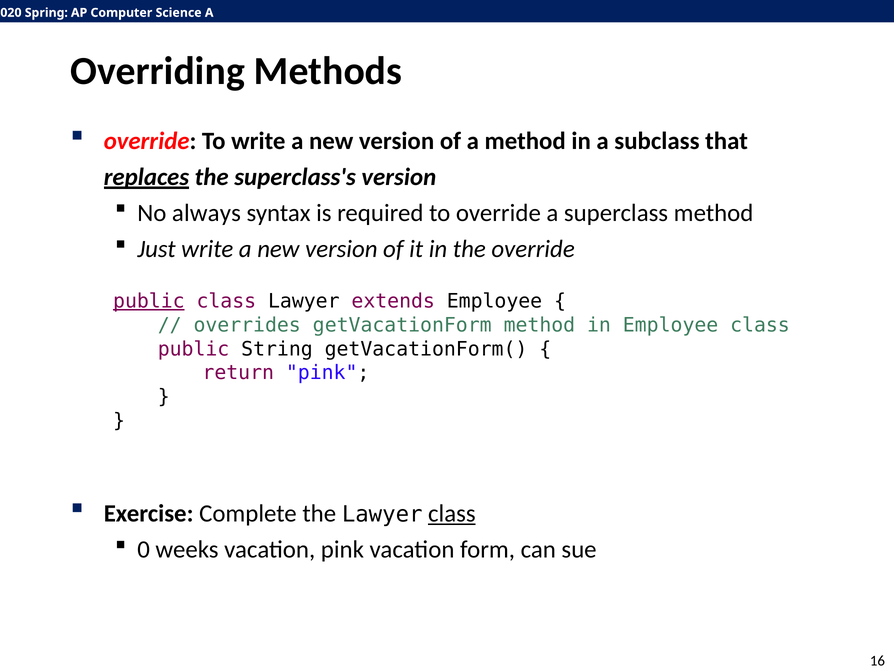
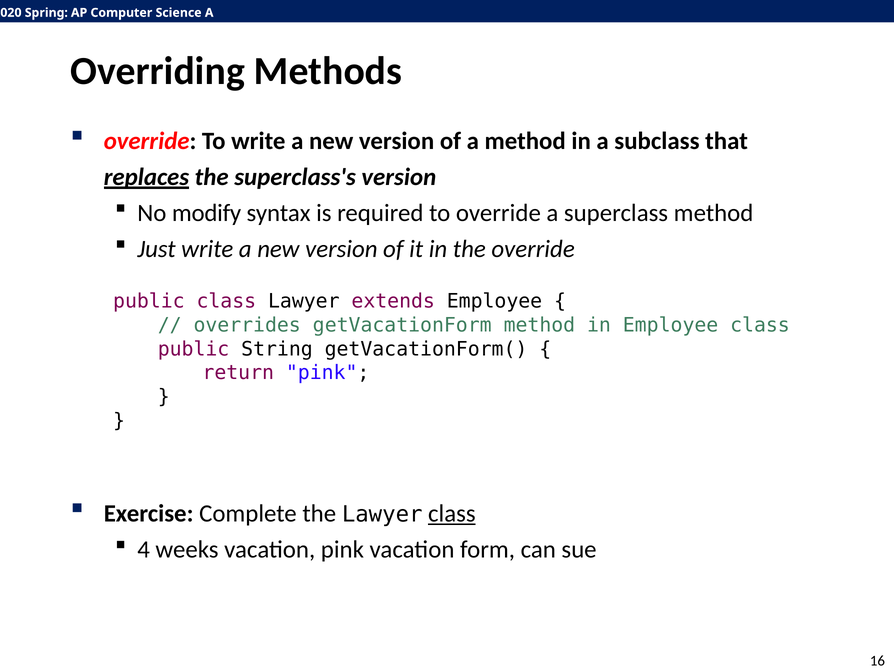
always: always -> modify (207, 213)
public underline: present -> none (149, 301)
0: 0 -> 4 (144, 549)
